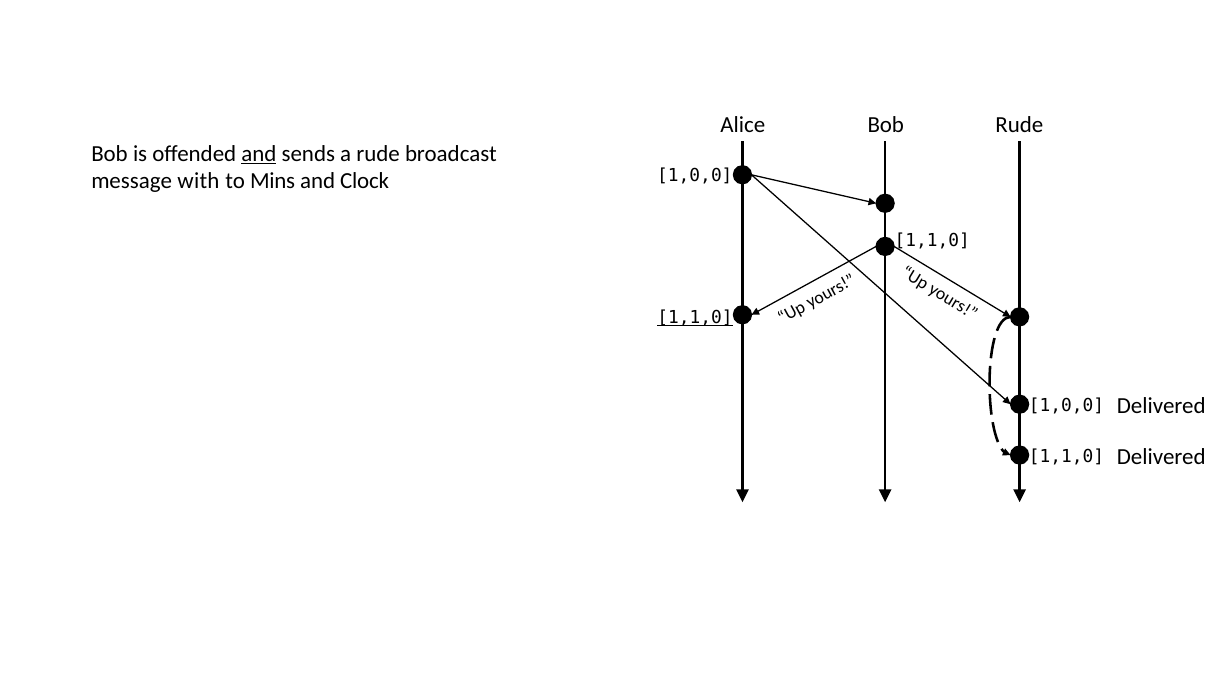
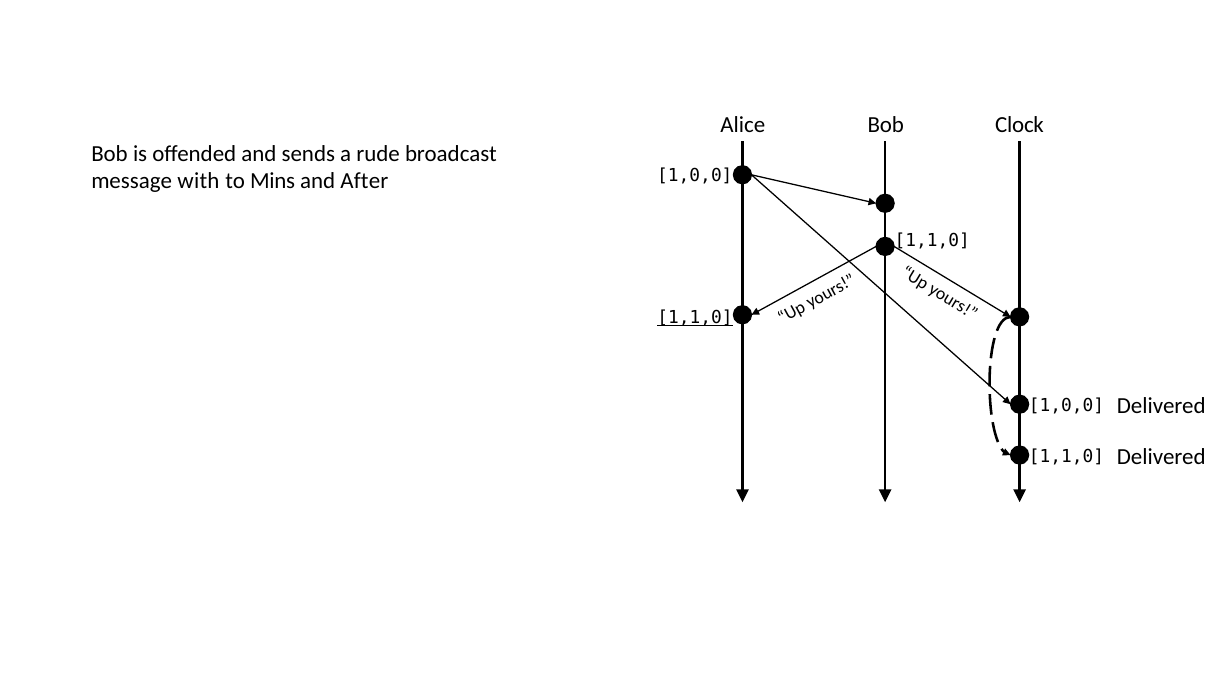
Bob Rude: Rude -> Clock (1020, 125)
and underline: present -> none (259, 154)
Clock: Clock -> After (364, 181)
